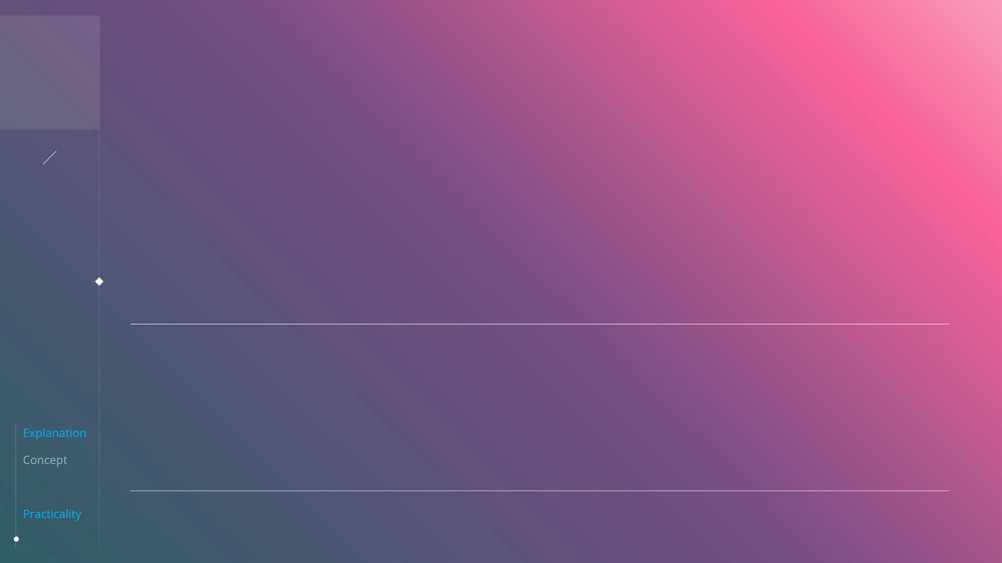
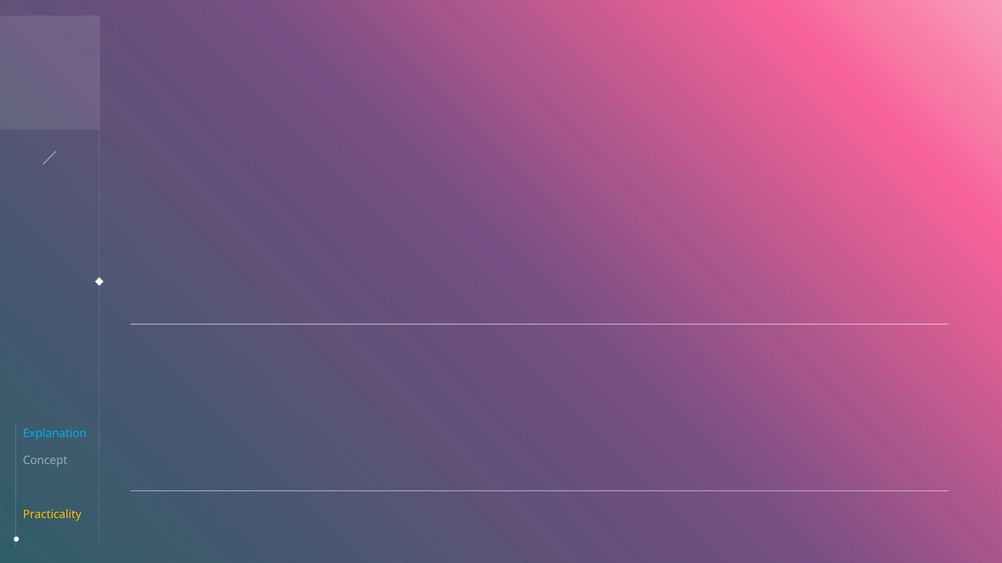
Practicality colour: light blue -> yellow (52, 515)
